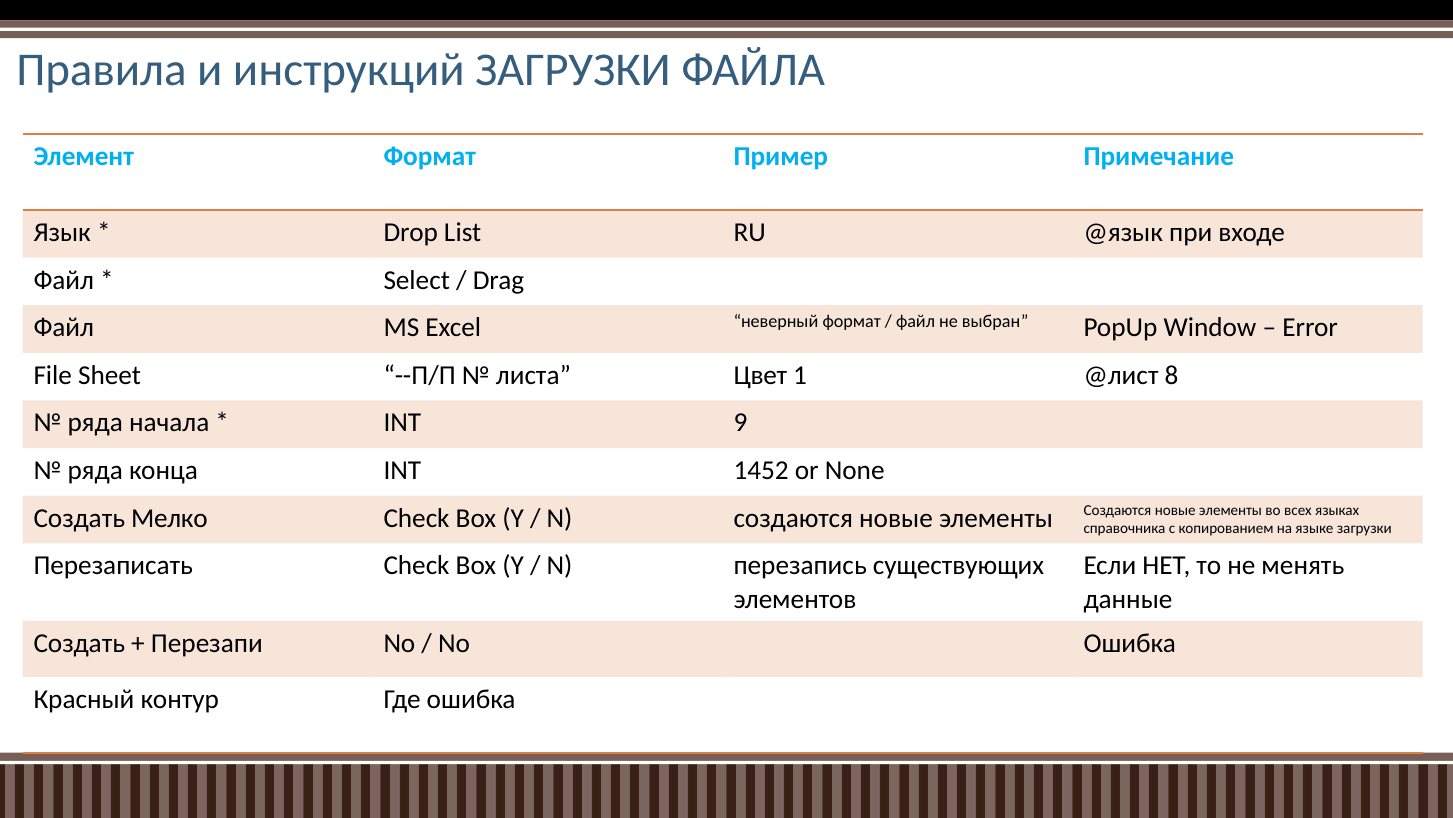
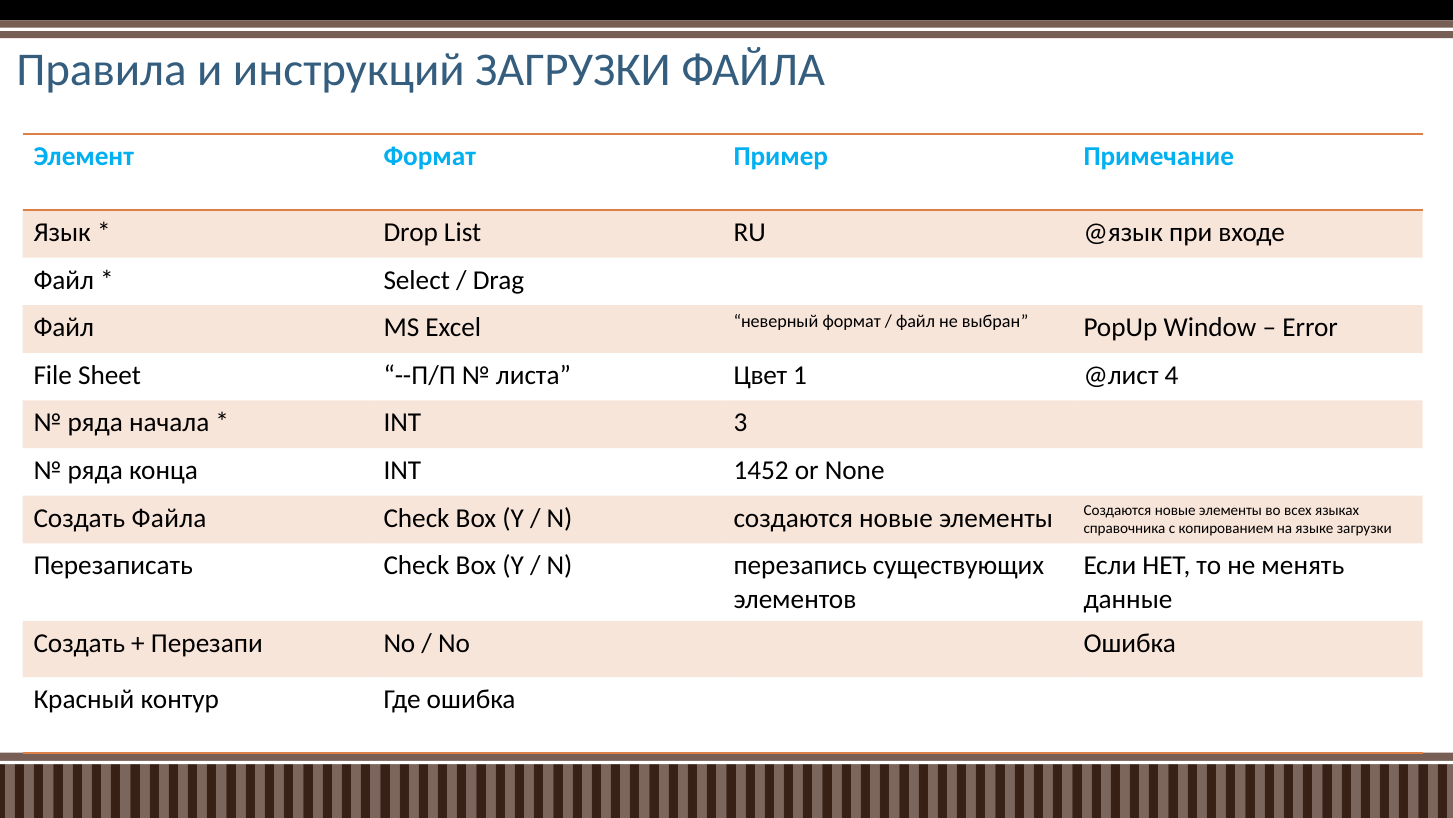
8: 8 -> 4 (1172, 375)
9: 9 -> 3 (740, 423)
Создать Мелко: Мелко -> Файла (169, 518)
